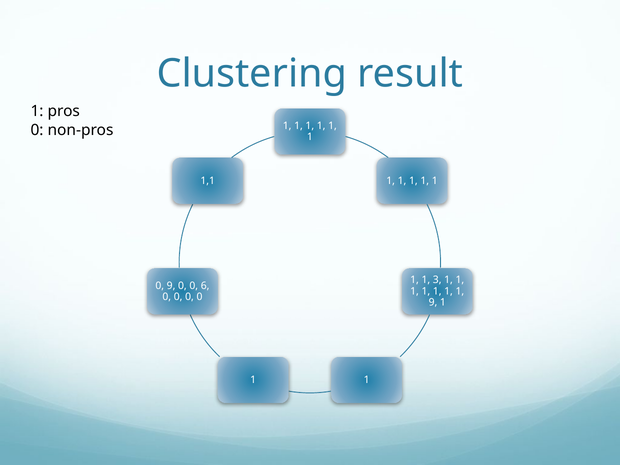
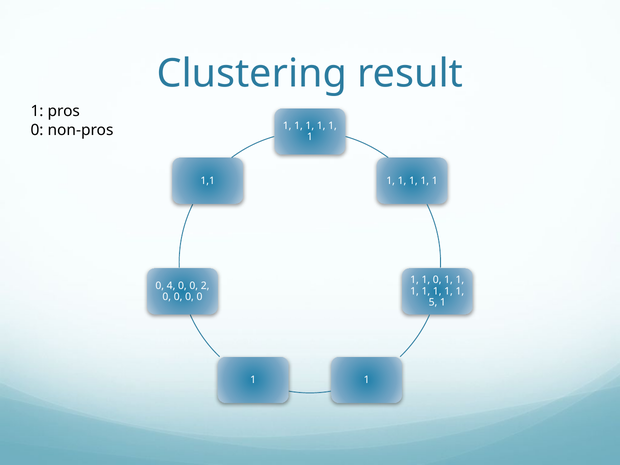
3: 3 -> 0 (437, 280)
0 9: 9 -> 4 (171, 286)
6: 6 -> 2 (205, 286)
9: 9 -> 5 (433, 302)
